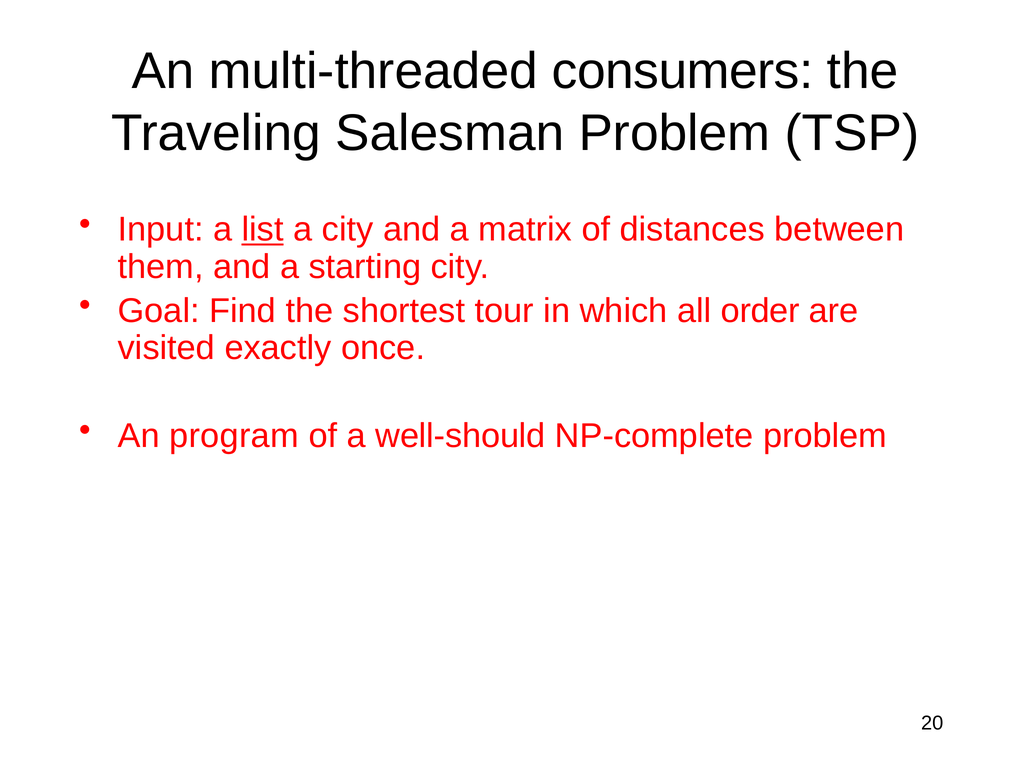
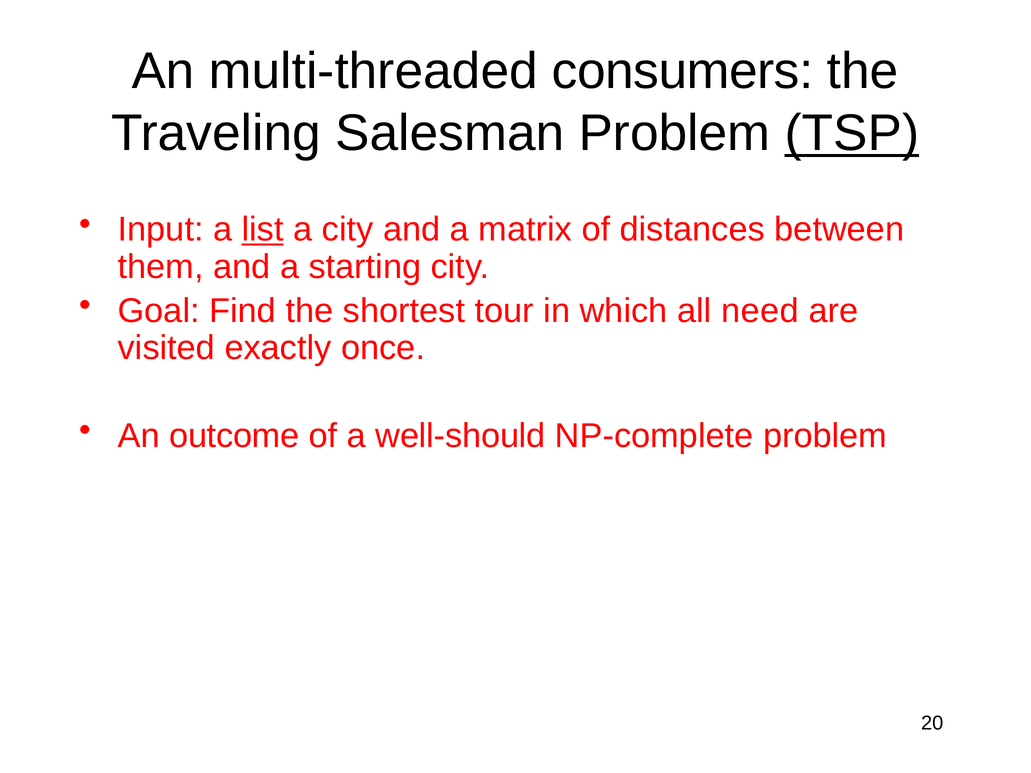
TSP underline: none -> present (852, 133)
order: order -> need (760, 311)
program: program -> outcome (234, 436)
